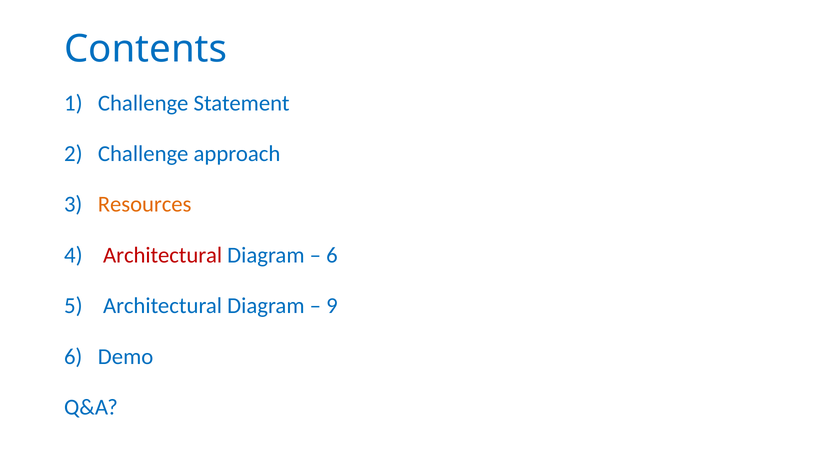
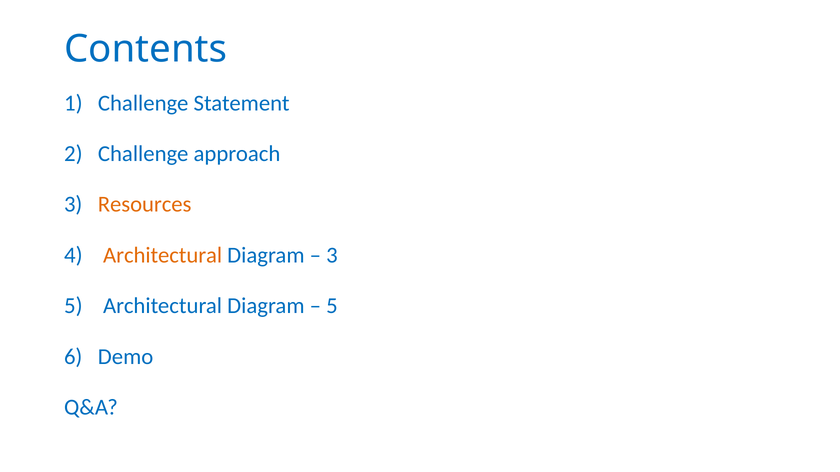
Architectural colour: red -> orange (163, 256)
6: 6 -> 3 (332, 256)
9: 9 -> 5 (332, 306)
